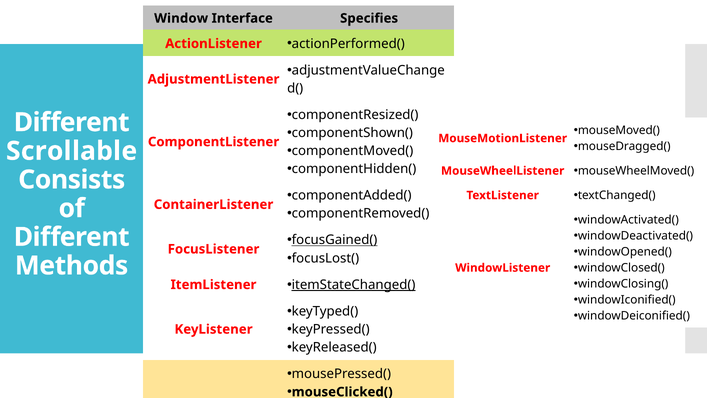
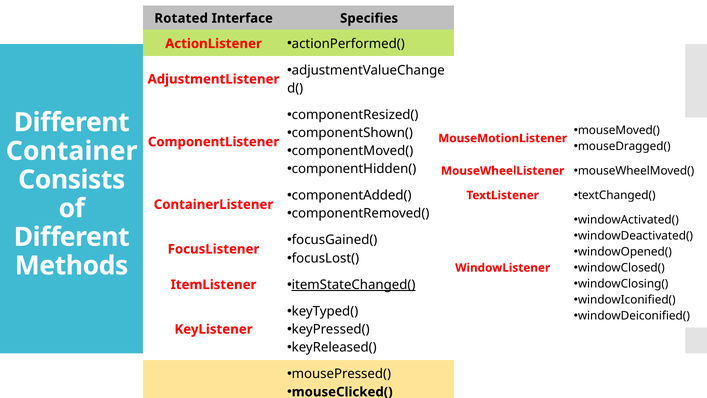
Window: Window -> Rotated (181, 18)
Scrollable: Scrollable -> Container (72, 151)
focusGained( underline: present -> none (335, 240)
